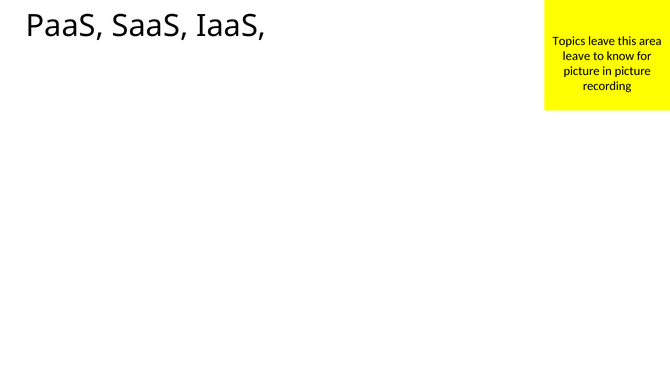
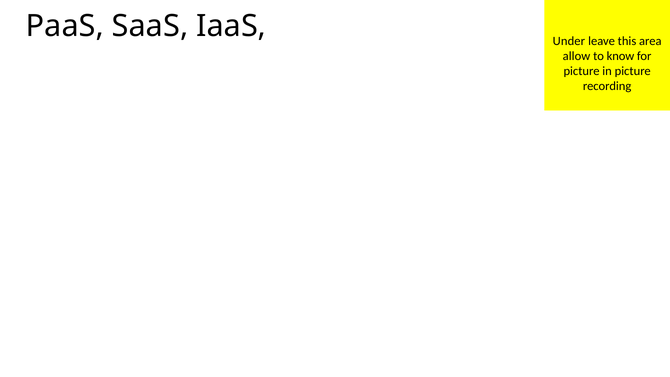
Topics: Topics -> Under (569, 41)
leave: leave -> allow (577, 56)
